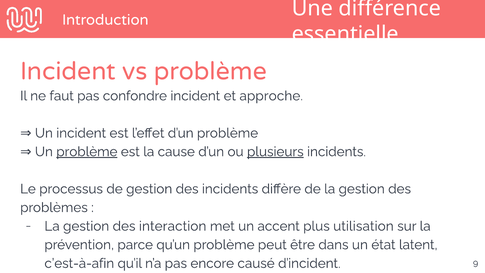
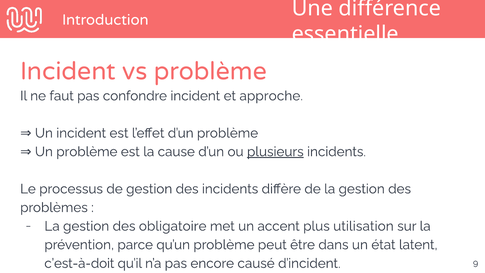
problème underline: present -> none (87, 152)
interaction: interaction -> obligatoire (173, 226)
c’est-à-afin: c’est-à-afin -> c’est-à-doit (79, 263)
